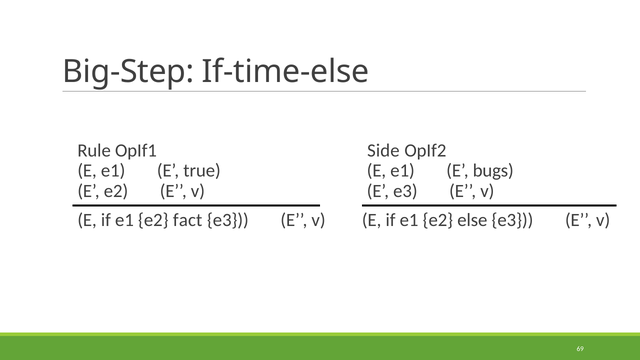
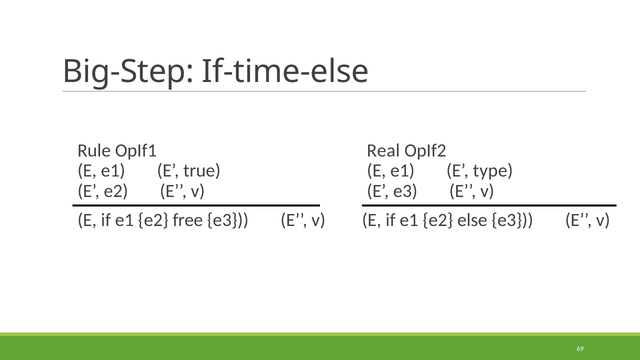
Side: Side -> Real (383, 151)
bugs: bugs -> type (493, 171)
fact: fact -> free (188, 220)
